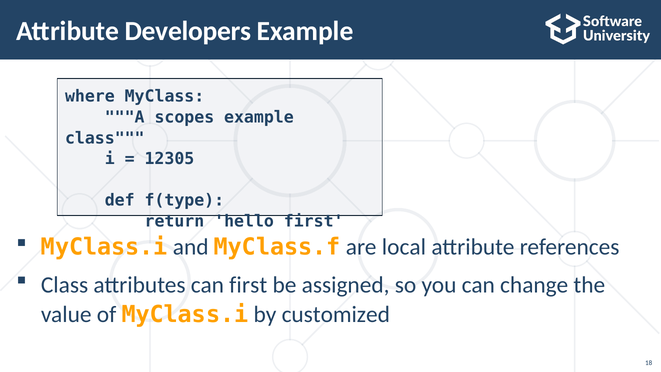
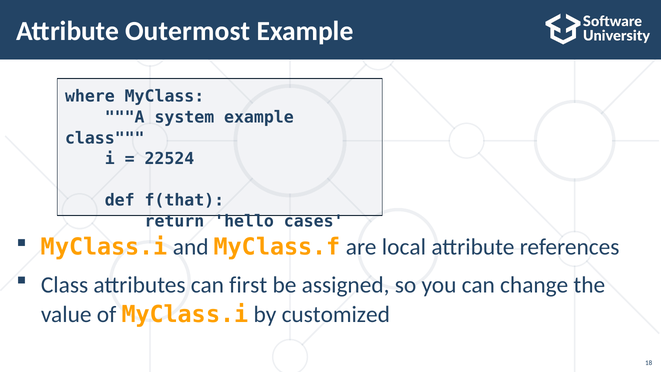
Developers: Developers -> Outermost (188, 31)
scopes: scopes -> system (184, 117)
12305: 12305 -> 22524 (169, 159)
f(type: f(type -> f(that (184, 200)
hello first: first -> cases (314, 221)
